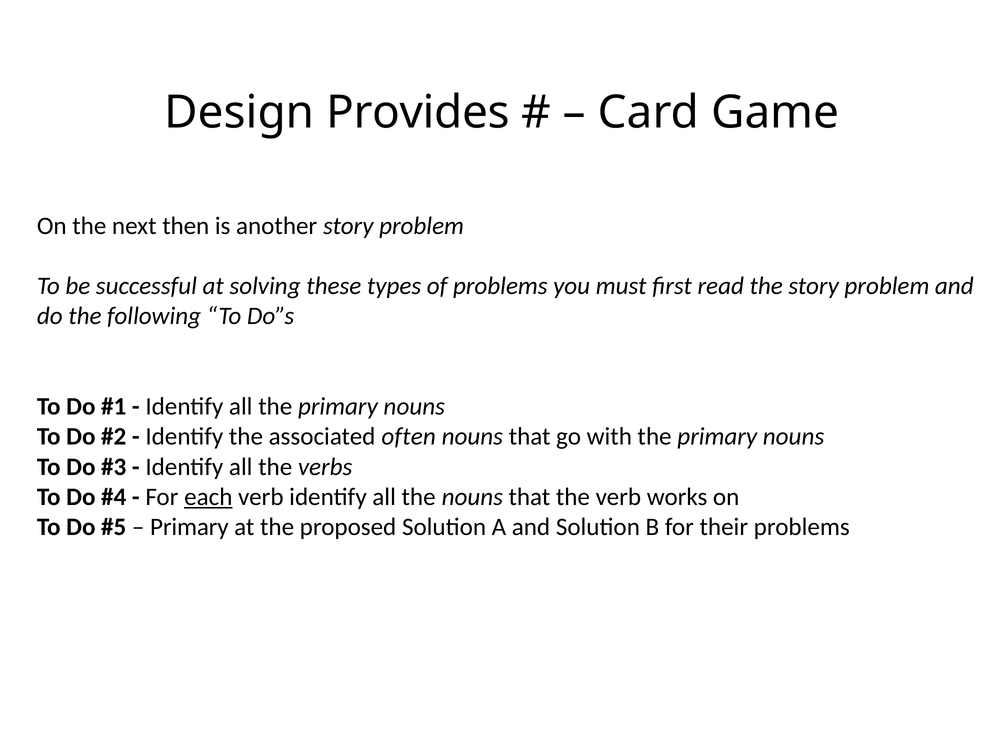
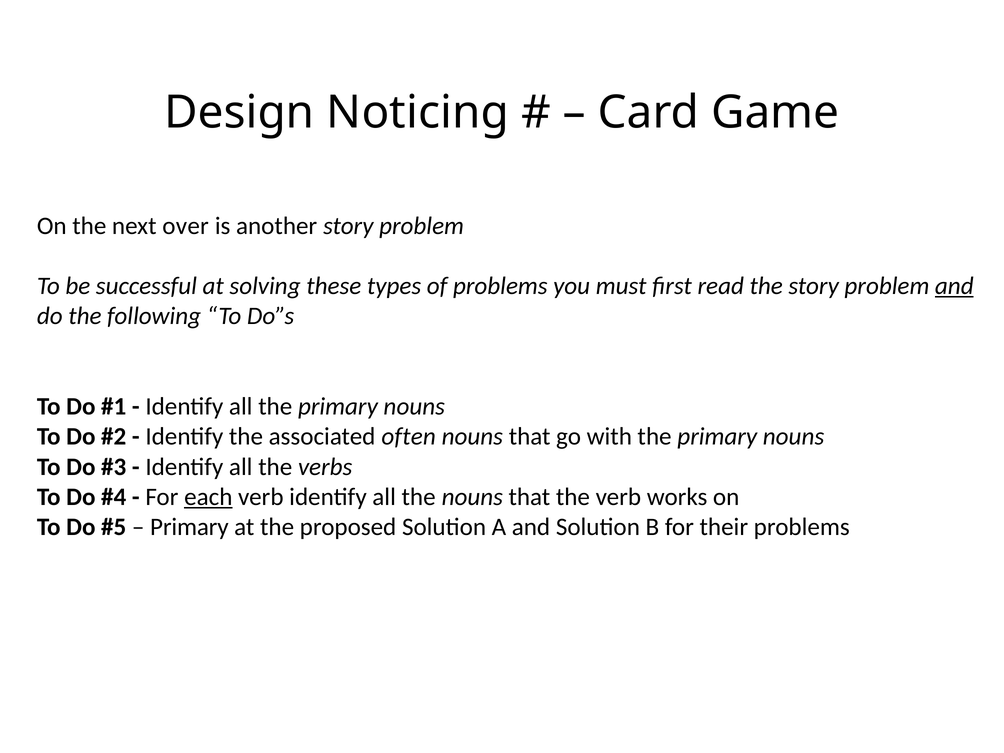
Provides: Provides -> Noticing (418, 113)
then: then -> over (186, 226)
and underline: none -> present (954, 286)
